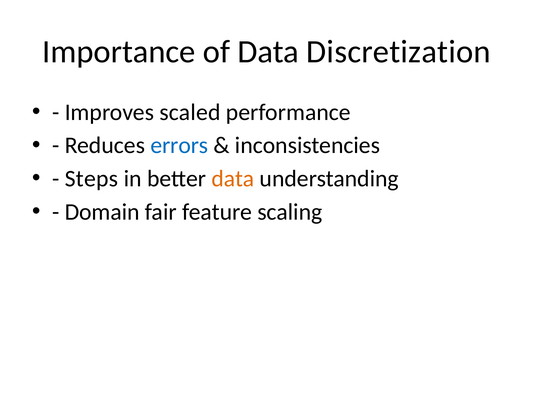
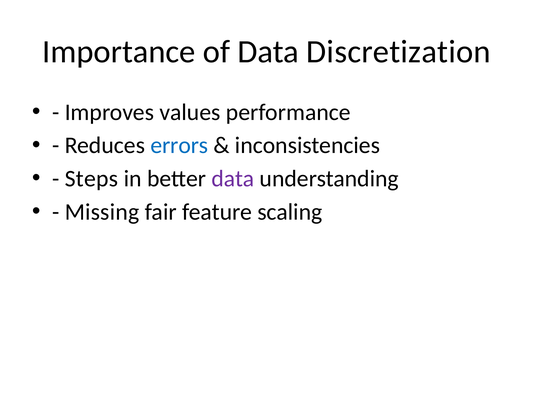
scaled: scaled -> values (190, 112)
data colour: orange -> purple (233, 178)
Domain: Domain -> Missing (102, 212)
